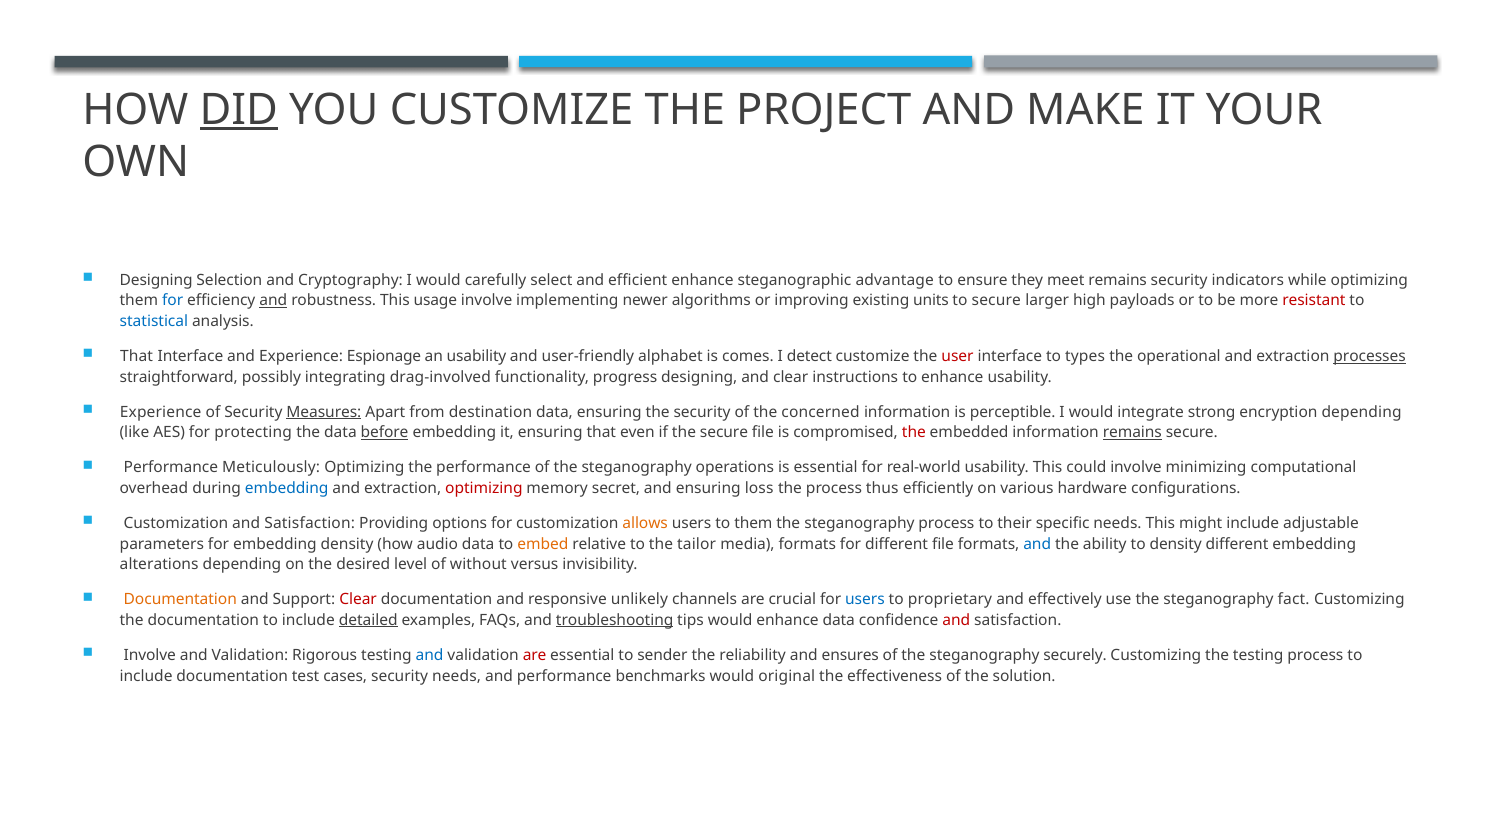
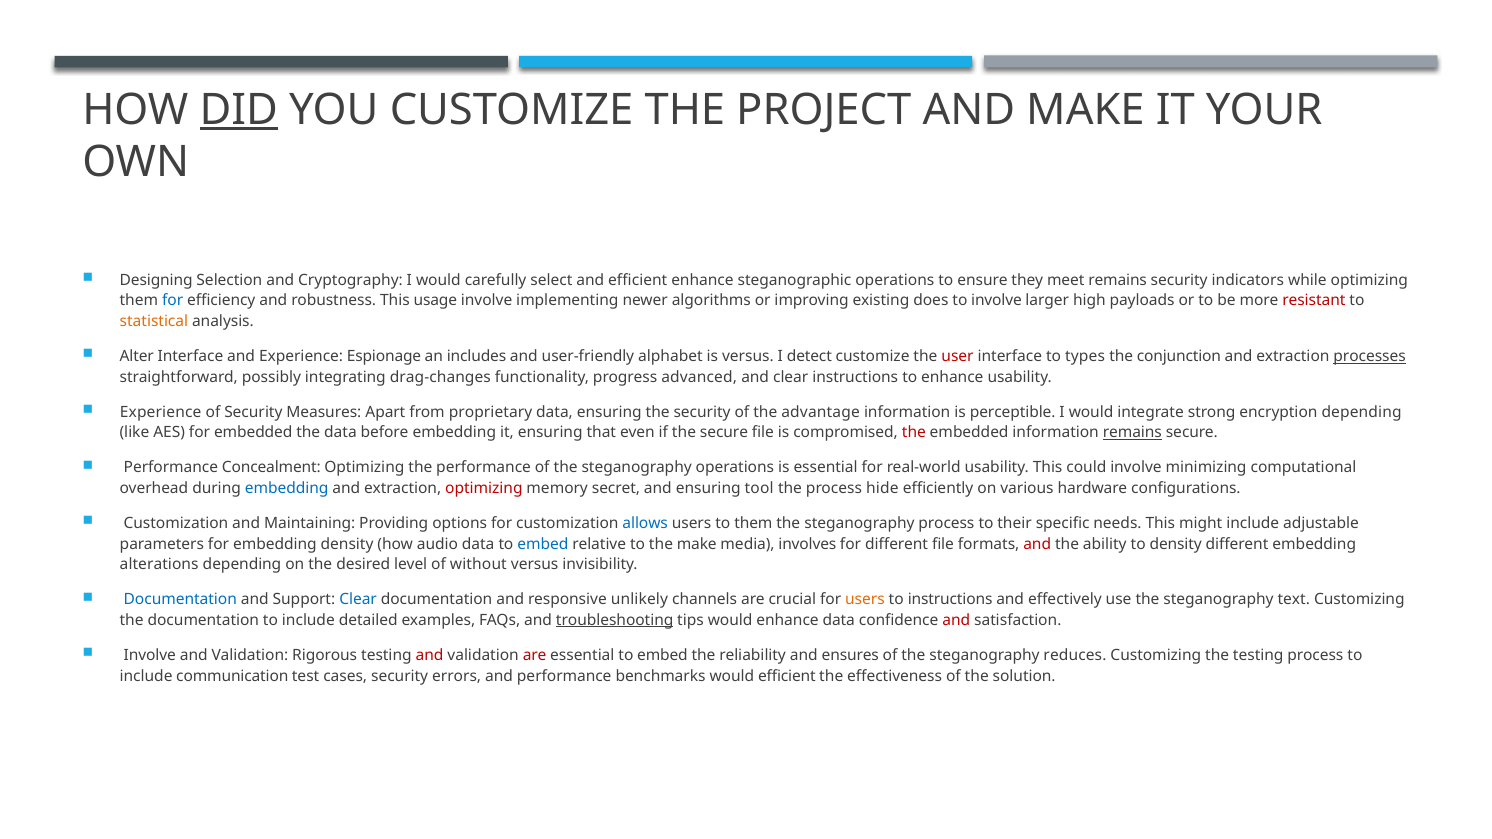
steganographic advantage: advantage -> operations (895, 280)
and underline: present -> none (273, 301)
units: units -> does (931, 301)
to secure: secure -> involve (996, 301)
statistical colour: blue -> orange (154, 321)
That: That -> Alter (137, 357)
an usability: usability -> includes (477, 357)
is comes: comes -> versus (748, 357)
operational: operational -> conjunction (1179, 357)
drag-involved: drag-involved -> drag-changes (440, 377)
progress designing: designing -> advanced (699, 377)
Measures underline: present -> none (324, 412)
destination: destination -> proprietary (491, 412)
concerned: concerned -> advantage (821, 412)
for protecting: protecting -> embedded (253, 433)
before underline: present -> none (385, 433)
Meticulously: Meticulously -> Concealment (271, 468)
loss: loss -> tool (759, 489)
thus: thus -> hide (882, 489)
Customization and Satisfaction: Satisfaction -> Maintaining (310, 524)
allows colour: orange -> blue (645, 524)
embed colour: orange -> blue (543, 544)
the tailor: tailor -> make (697, 544)
media formats: formats -> involves (807, 544)
and colour: blue -> red (1037, 544)
Documentation colour: orange -> blue (180, 600)
Clear colour: red -> blue (358, 600)
users colour: blue -> orange (865, 600)
to proprietary: proprietary -> instructions (950, 600)
fact: fact -> text (1294, 600)
detailed underline: present -> none (368, 620)
and colour: blue -> red (430, 656)
essential to sender: sender -> embed (662, 656)
securely: securely -> reduces (1075, 656)
include documentation: documentation -> communication (232, 676)
security needs: needs -> errors (457, 676)
would original: original -> efficient (787, 676)
